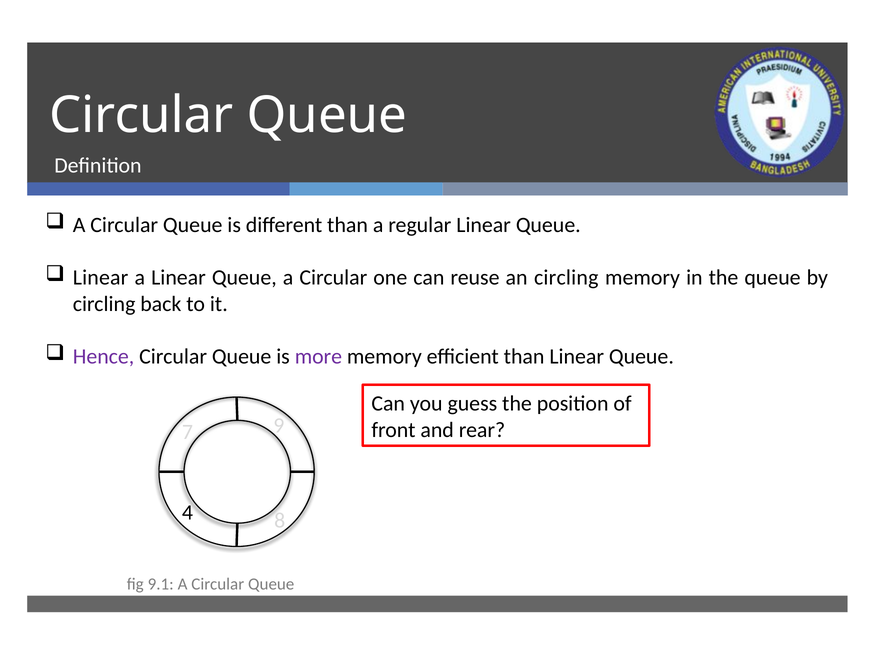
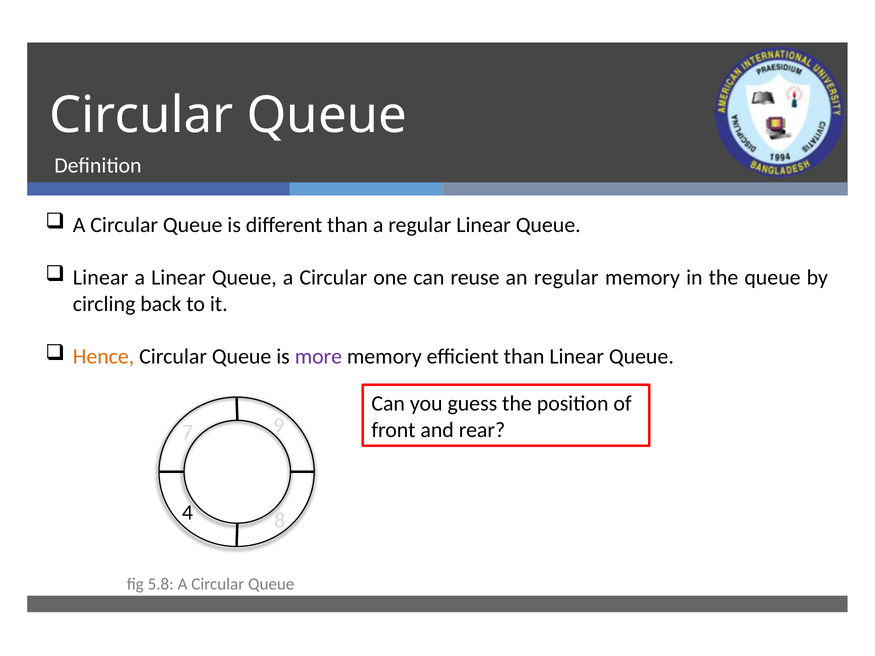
an circling: circling -> regular (566, 278)
Hence colour: purple -> orange (104, 357)
9.1: 9.1 -> 5.8 (161, 584)
